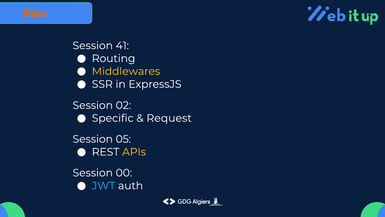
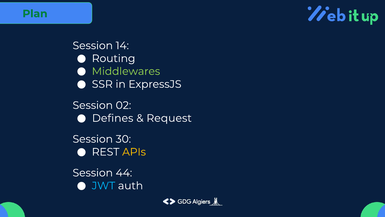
Plan colour: orange -> green (35, 14)
41: 41 -> 14 (122, 46)
Middlewares colour: yellow -> light green (126, 71)
Specific: Specific -> Defines (113, 118)
05: 05 -> 30 (123, 139)
00: 00 -> 44 (124, 173)
